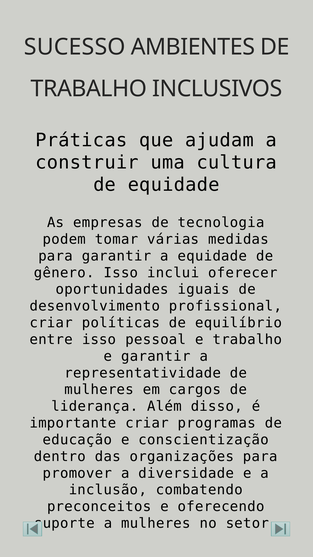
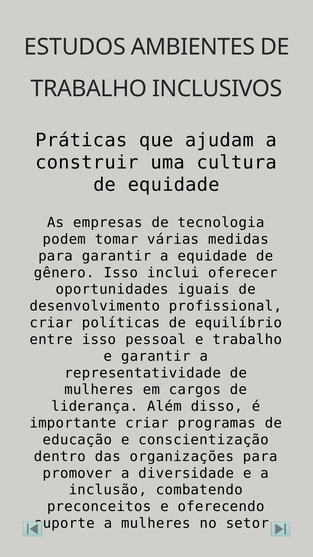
SUCESSO: SUCESSO -> ESTUDOS (75, 47)
